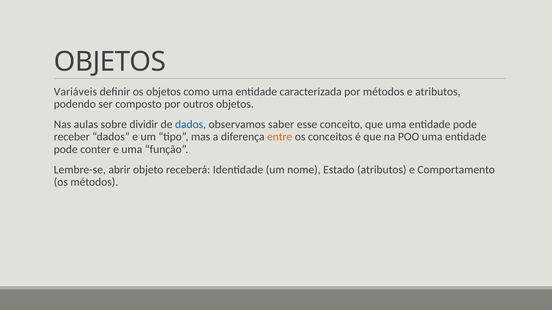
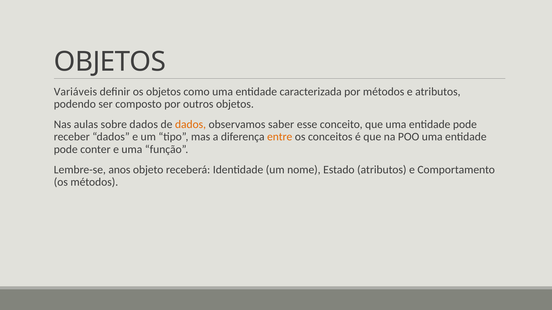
sobre dividir: dividir -> dados (144, 125)
dados colour: blue -> orange (191, 125)
abrir: abrir -> anos (119, 170)
